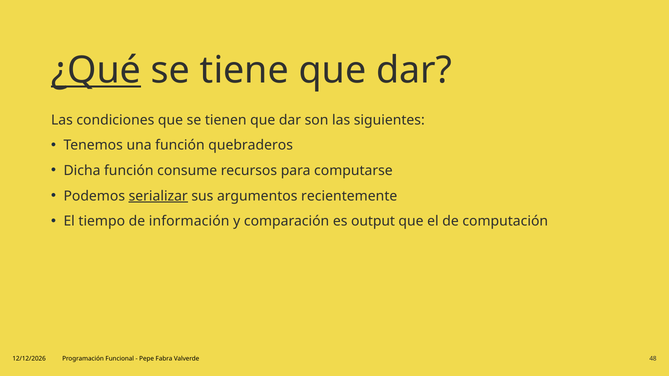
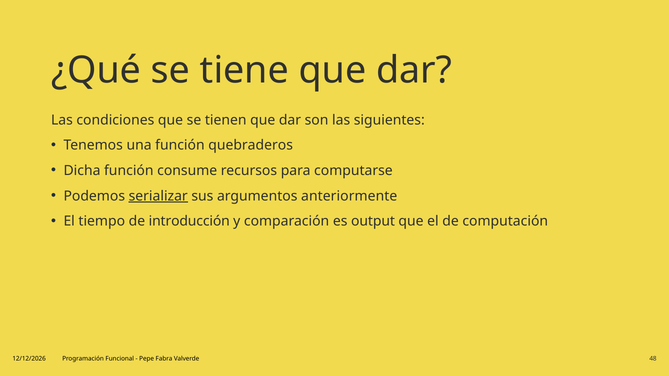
¿Qué underline: present -> none (96, 70)
recientemente: recientemente -> anteriormente (349, 196)
información: información -> introducción (189, 221)
